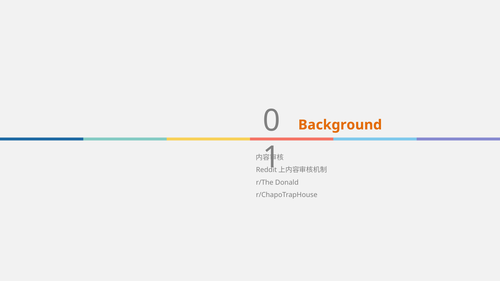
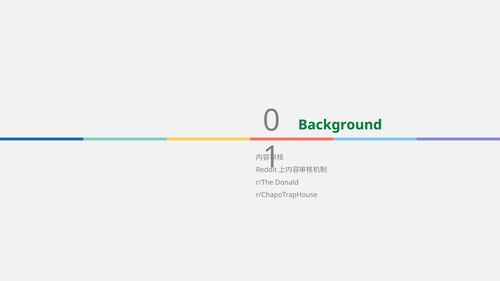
Background colour: orange -> green (340, 125)
